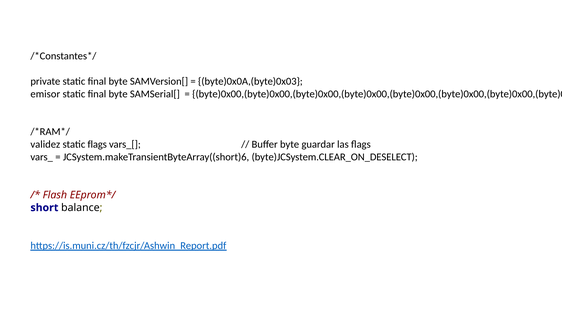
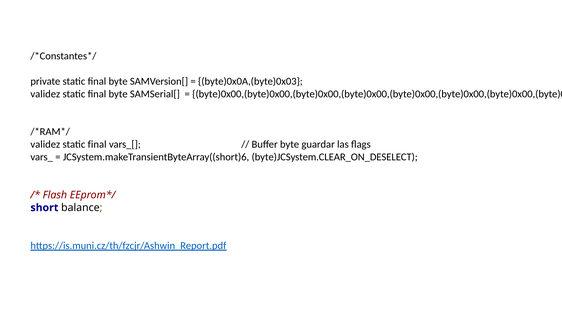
emisor: emisor -> validez (45, 94)
flags: flags -> final (97, 145)
